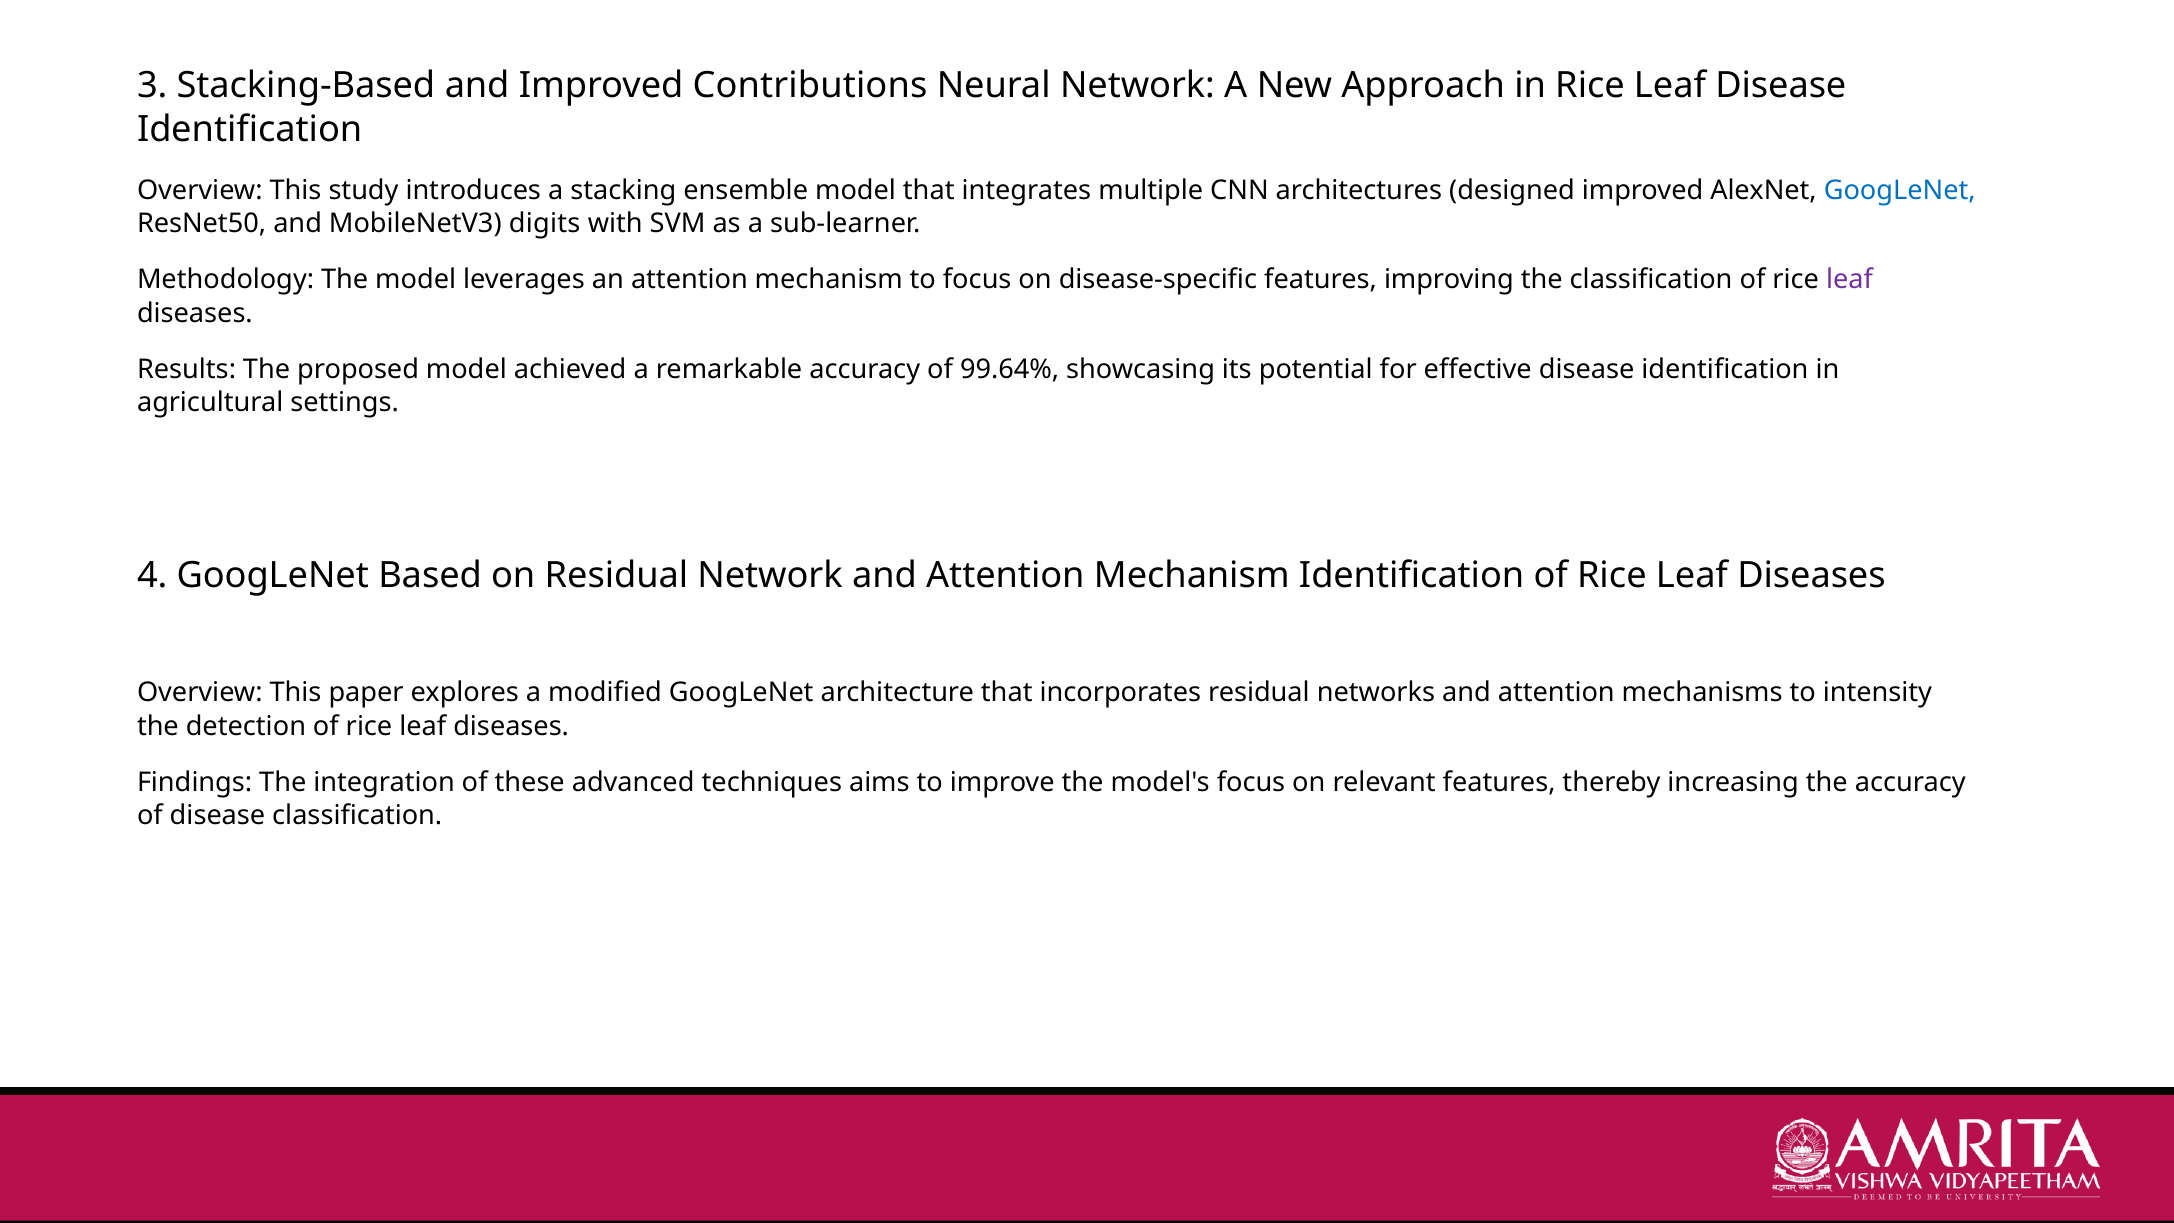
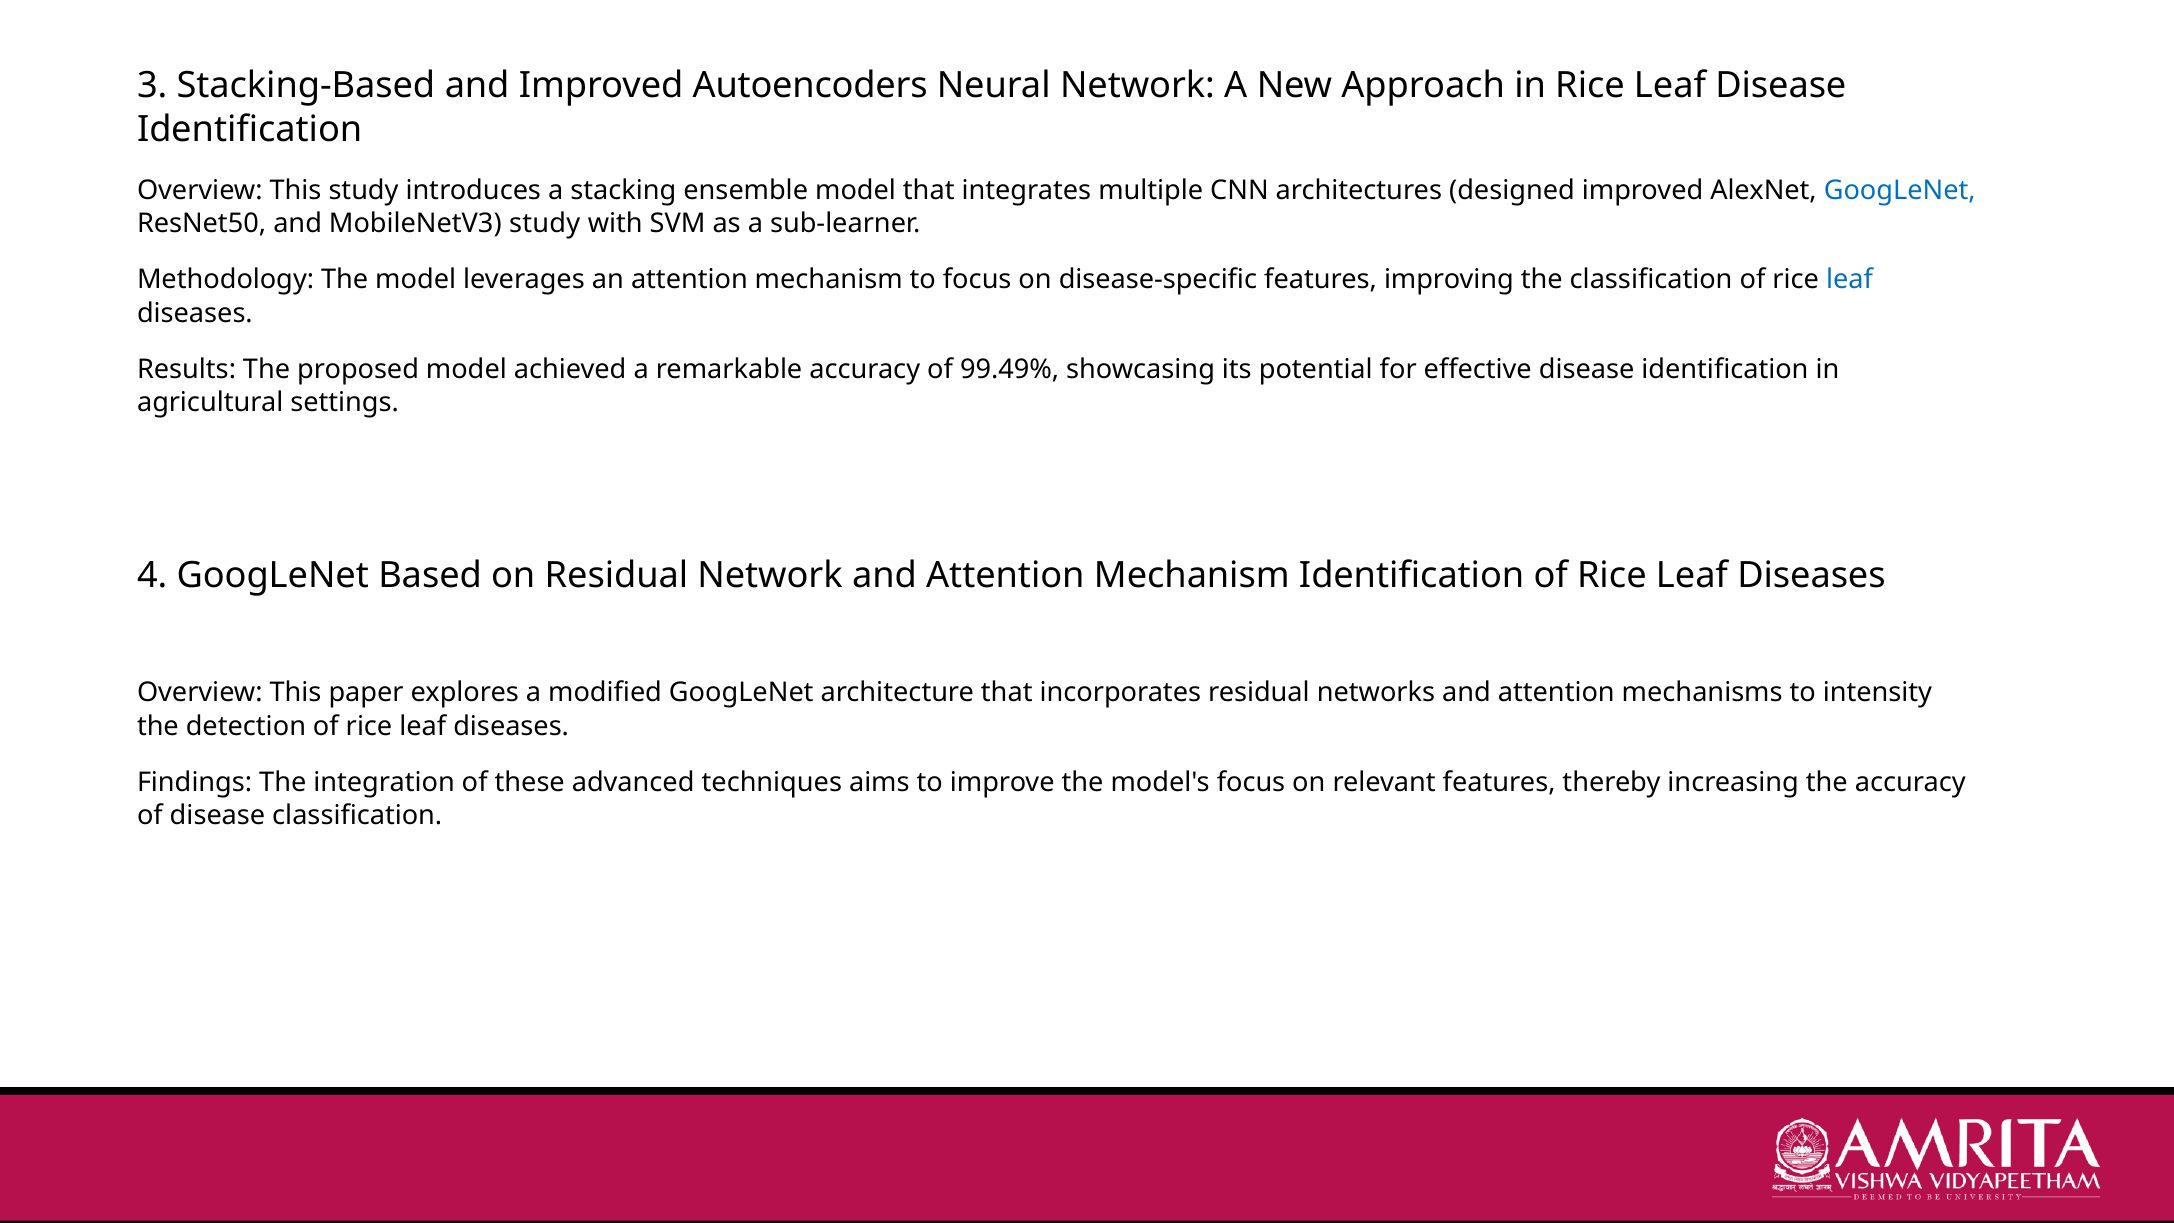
Contributions: Contributions -> Autoencoders (810, 85)
MobileNetV3 digits: digits -> study (545, 224)
leaf colour: purple -> blue (1850, 280)
99.64%: 99.64% -> 99.49% (1010, 369)
